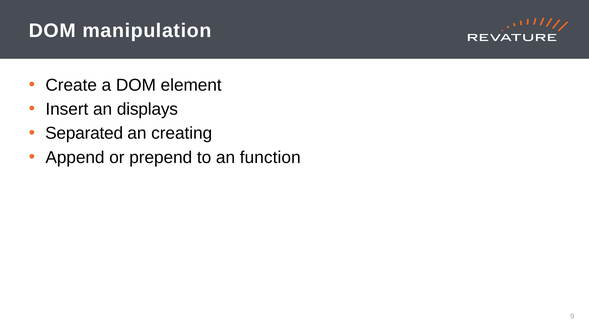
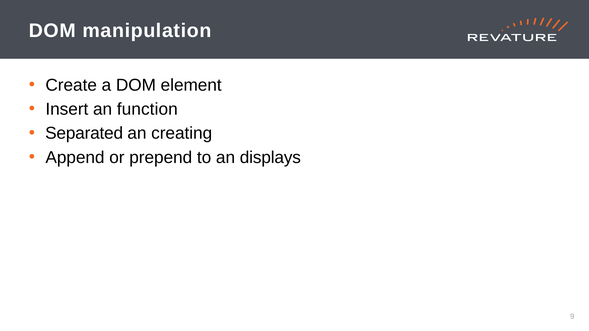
displays: displays -> function (147, 109)
function: function -> displays (270, 157)
